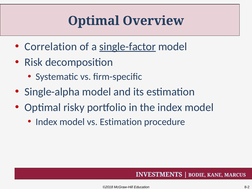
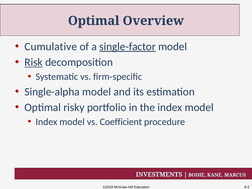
Correlation: Correlation -> Cumulative (51, 47)
Risk underline: none -> present (34, 62)
vs Estimation: Estimation -> Coefficient (121, 122)
